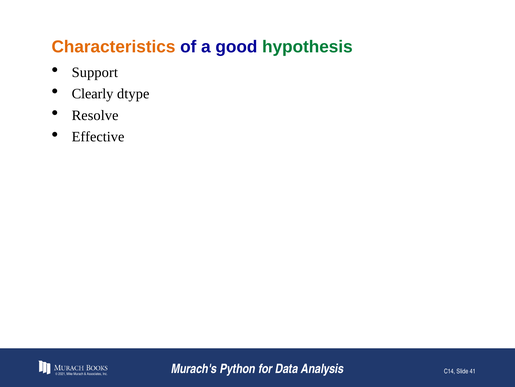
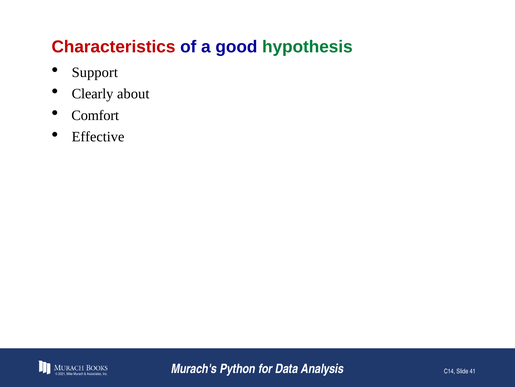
Characteristics colour: orange -> red (113, 47)
dtype: dtype -> about (133, 94)
Resolve: Resolve -> Comfort (95, 115)
